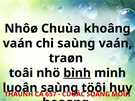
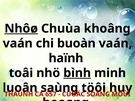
Nhôø underline: none -> present (21, 29)
chi saùng: saùng -> buoàn (76, 43)
traøn: traøn -> haïnh (66, 58)
